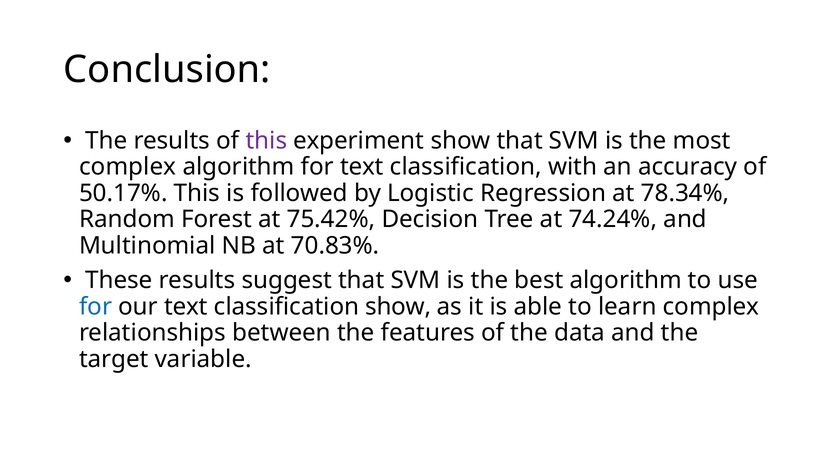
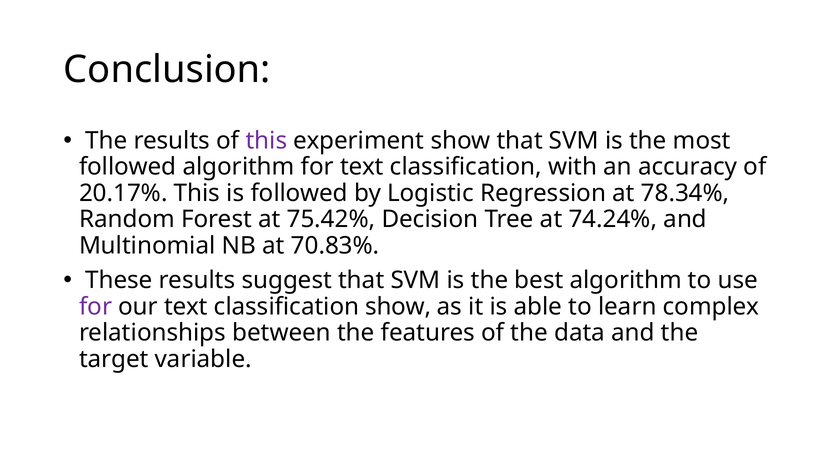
complex: complex -> followed (128, 167)
50.17%: 50.17% -> 20.17% (123, 193)
for colour: blue -> purple (96, 307)
